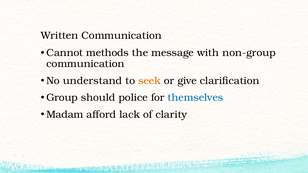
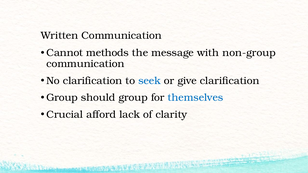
No understand: understand -> clarification (93, 81)
seek colour: orange -> blue (149, 81)
should police: police -> group (133, 98)
Madam: Madam -> Crucial (65, 115)
